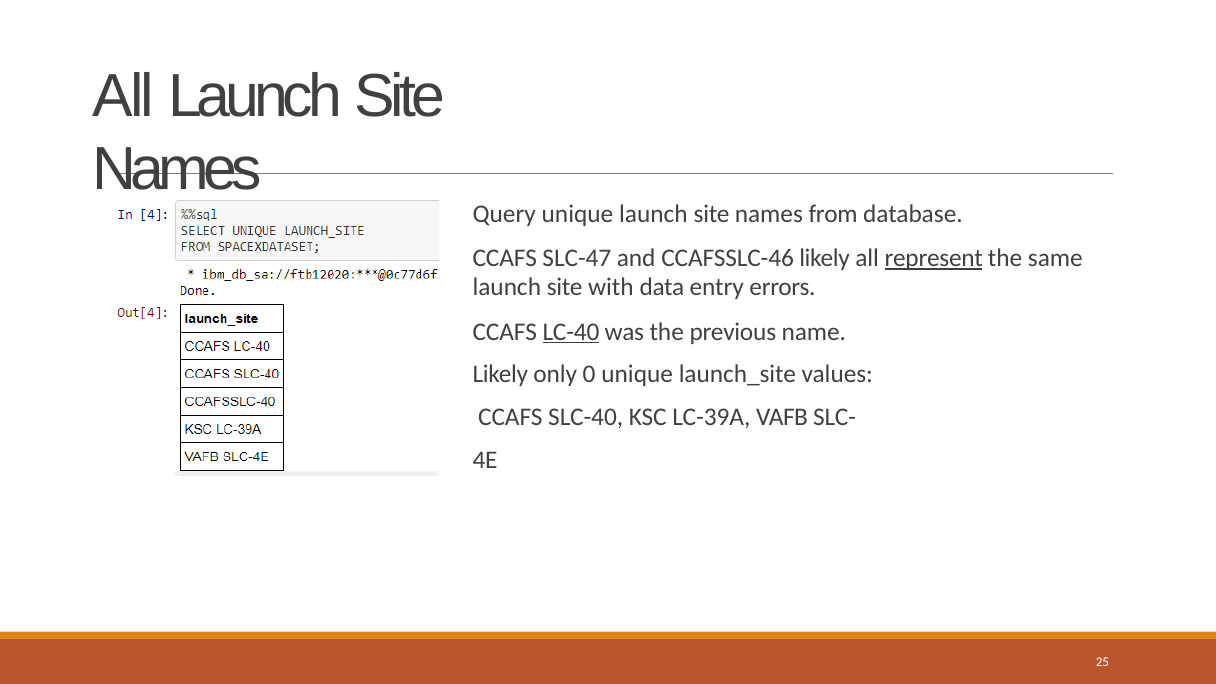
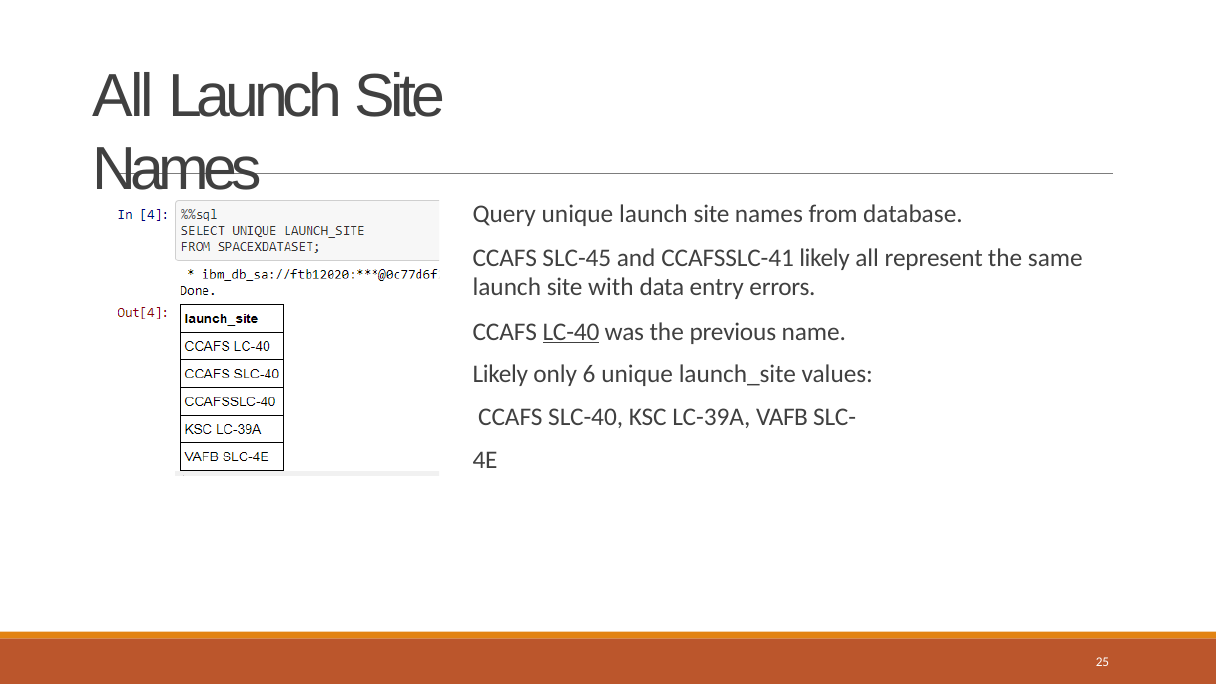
SLC-47: SLC-47 -> SLC-45 (577, 258)
CCAFSSLC-46: CCAFSSLC-46 -> CCAFSSLC-41 (728, 258)
represent underline: present -> none (934, 258)
0: 0 -> 6 (589, 375)
